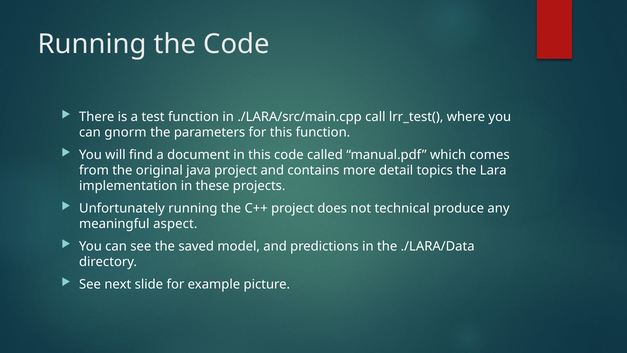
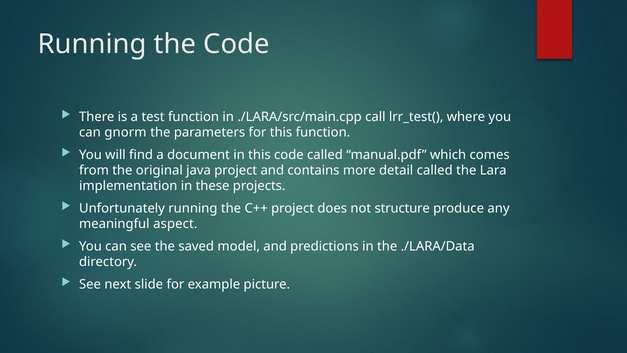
detail topics: topics -> called (435, 170)
technical: technical -> structure (402, 208)
